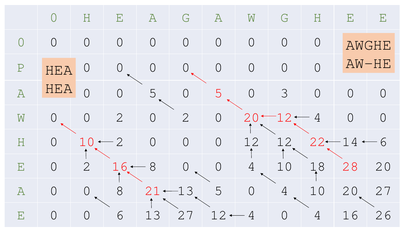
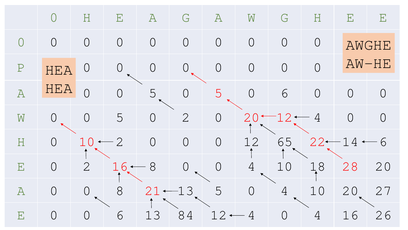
5 0 3: 3 -> 6 (285, 93)
W 0 0 2: 2 -> 5 (120, 117)
12 12: 12 -> 65 (285, 141)
13 27: 27 -> 84 (186, 215)
